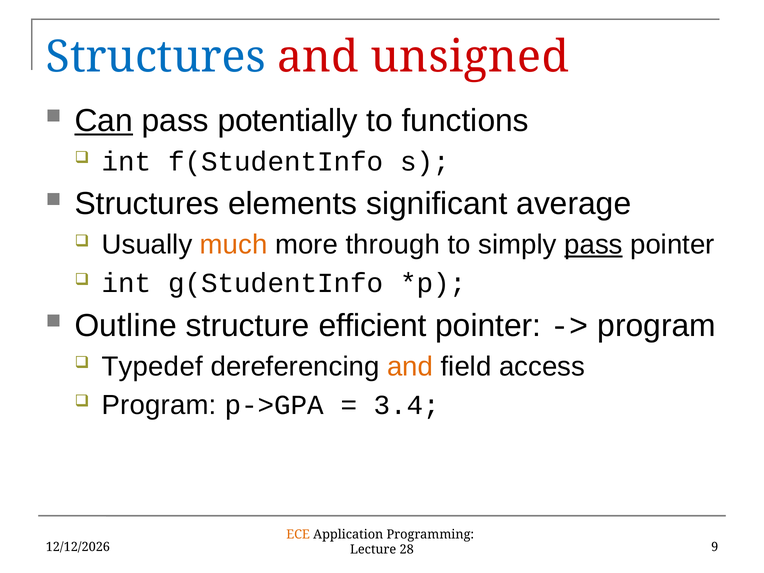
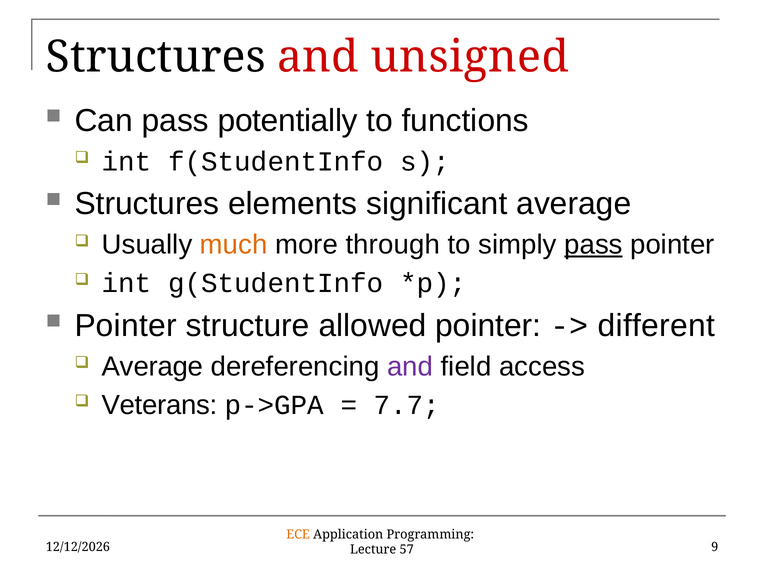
Structures colour: blue -> black (156, 57)
Can underline: present -> none (104, 121)
Outline: Outline -> Pointer (126, 326)
efficient: efficient -> allowed (372, 326)
program: program -> different (656, 326)
Typedef: Typedef -> Average (152, 366)
and colour: orange -> purple (410, 366)
Program: Program -> Veterans (159, 405)
3.4: 3.4 -> 7.7 (407, 405)
28: 28 -> 57 (407, 550)
